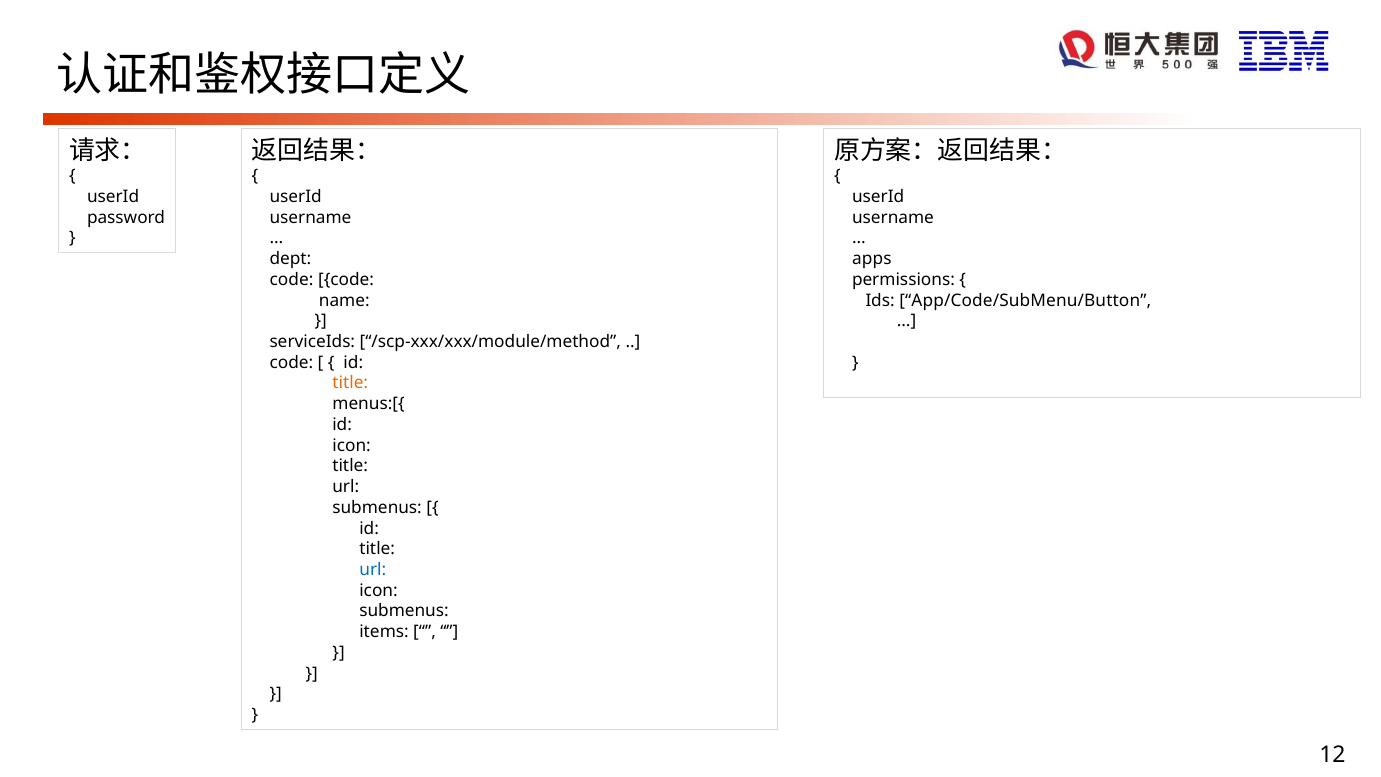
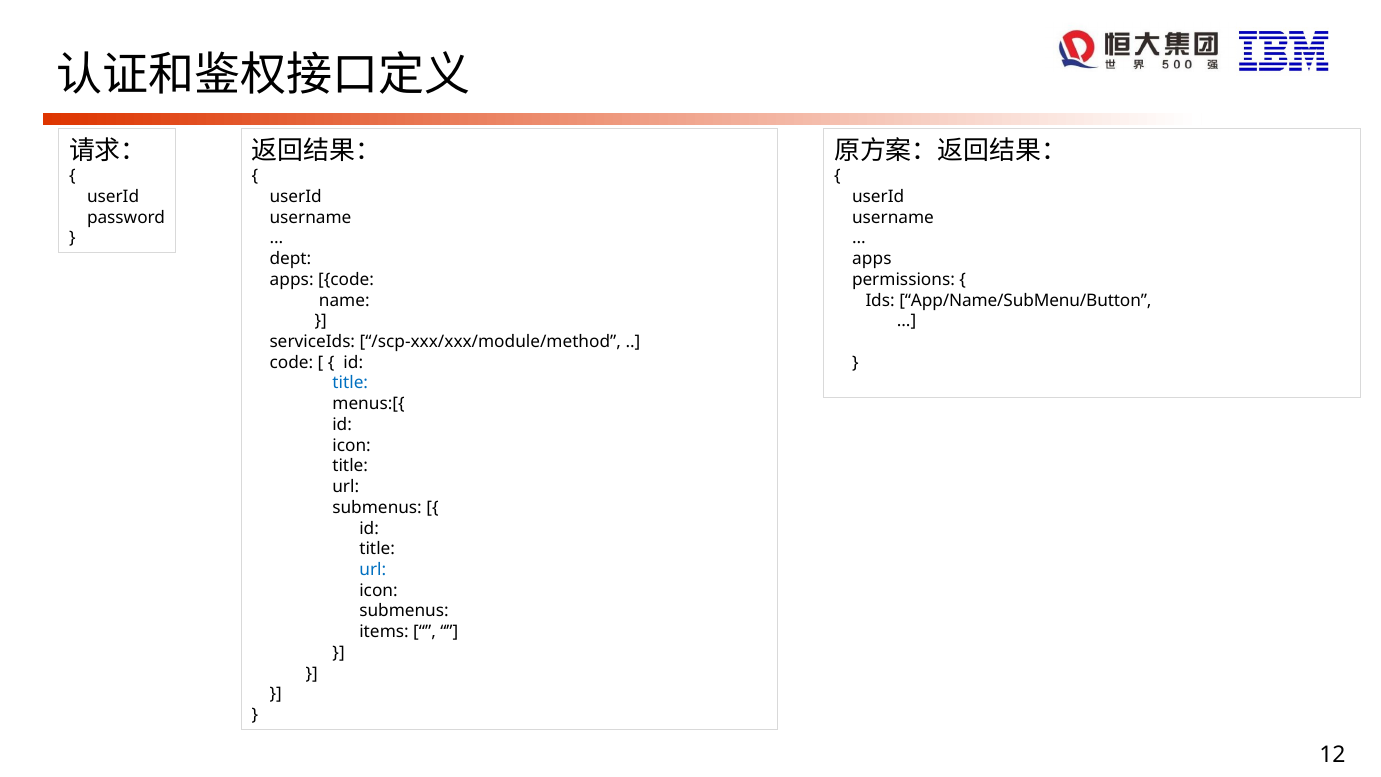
code: code -> apps (292, 280)
App/Code/SubMenu/Button: App/Code/SubMenu/Button -> App/Name/SubMenu/Button (1025, 300)
title colour: orange -> blue (350, 383)
